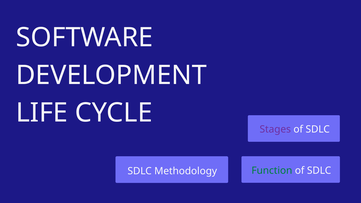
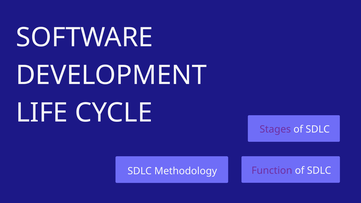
Function colour: green -> purple (272, 171)
